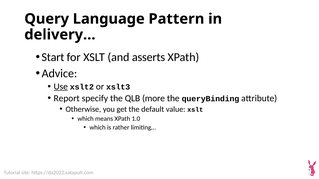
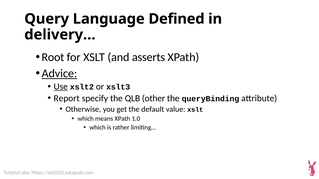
Pattern: Pattern -> Defined (177, 19)
Start: Start -> Root (53, 57)
Advice underline: none -> present (59, 74)
more: more -> other (154, 98)
